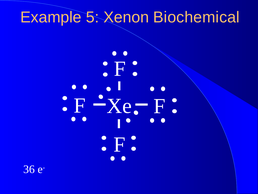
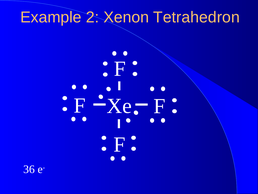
5: 5 -> 2 (92, 17)
Biochemical: Biochemical -> Tetrahedron (196, 17)
